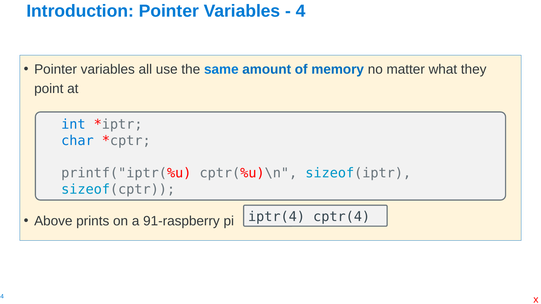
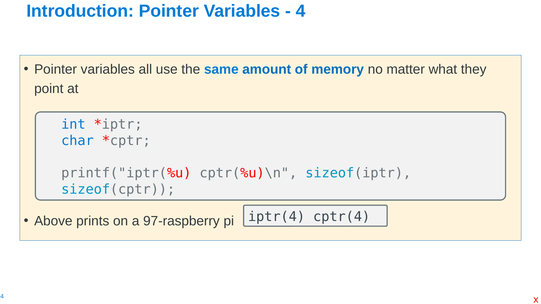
91-raspberry: 91-raspberry -> 97-raspberry (181, 221)
